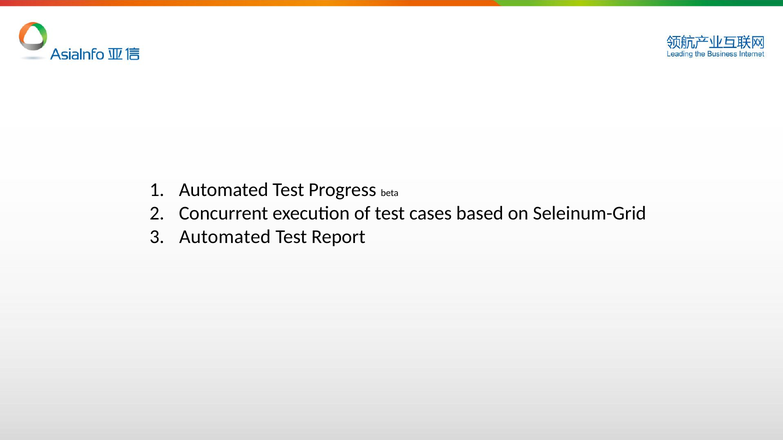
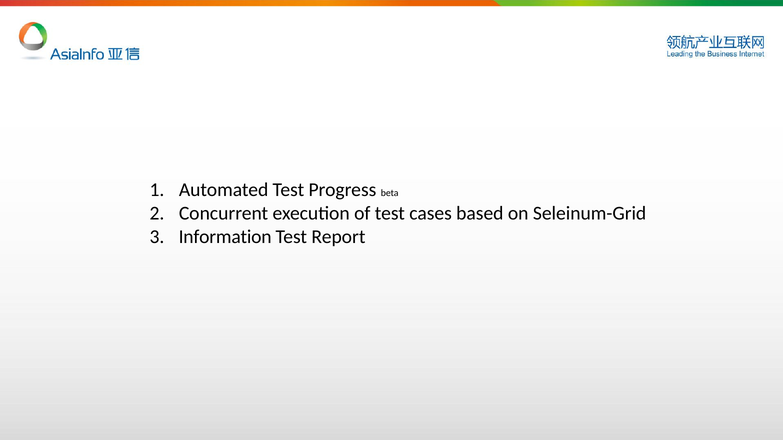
Automated: Automated -> Information (225, 237)
